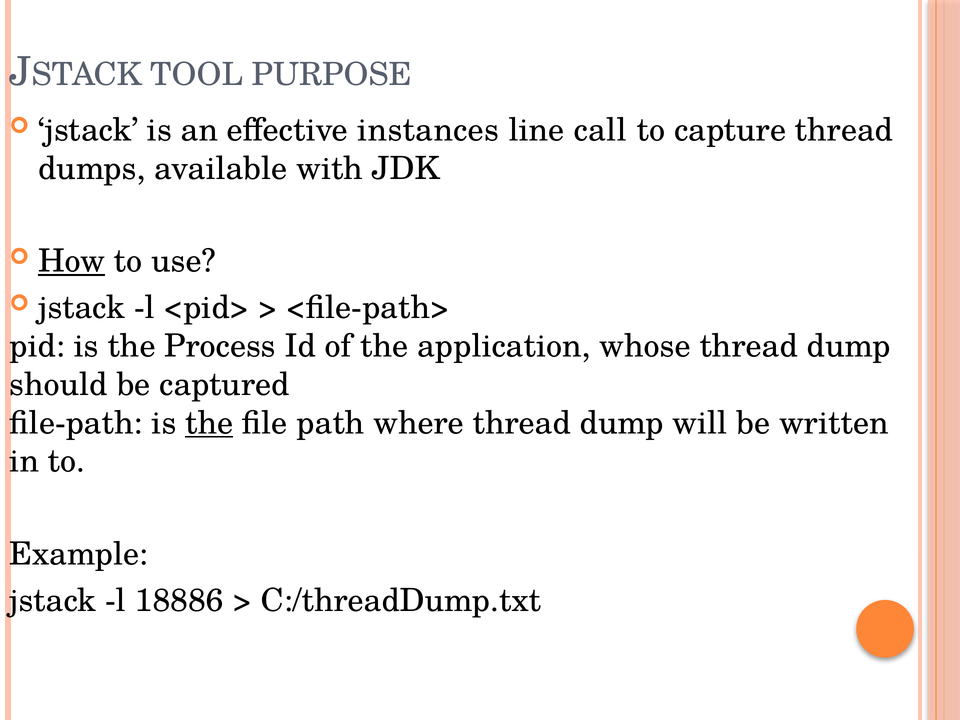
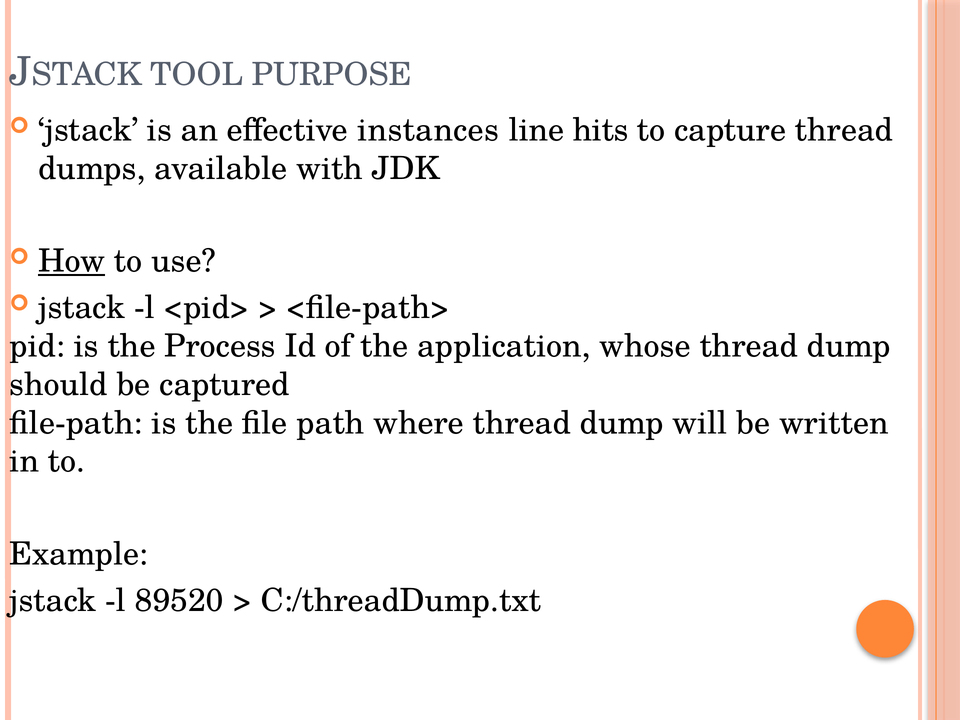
call: call -> hits (601, 130)
the underline: present -> none (209, 423)
18886: 18886 -> 89520 (179, 601)
